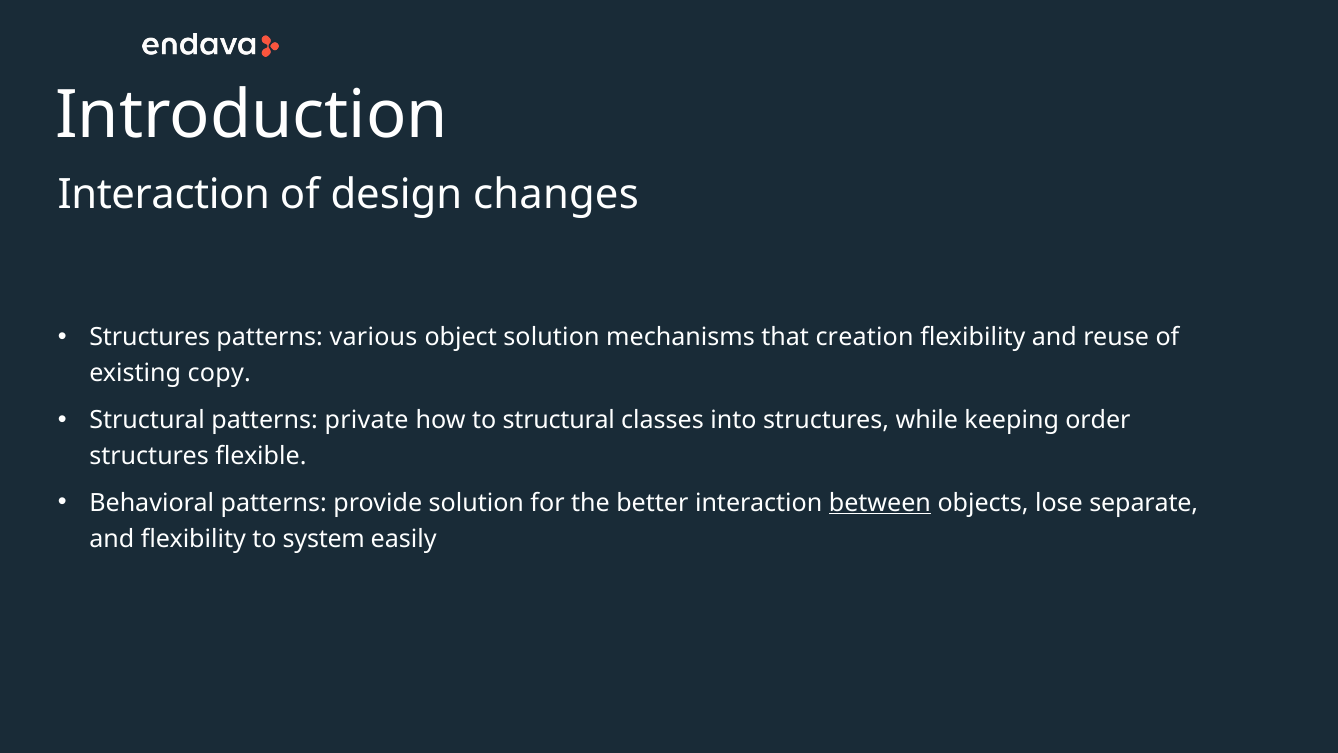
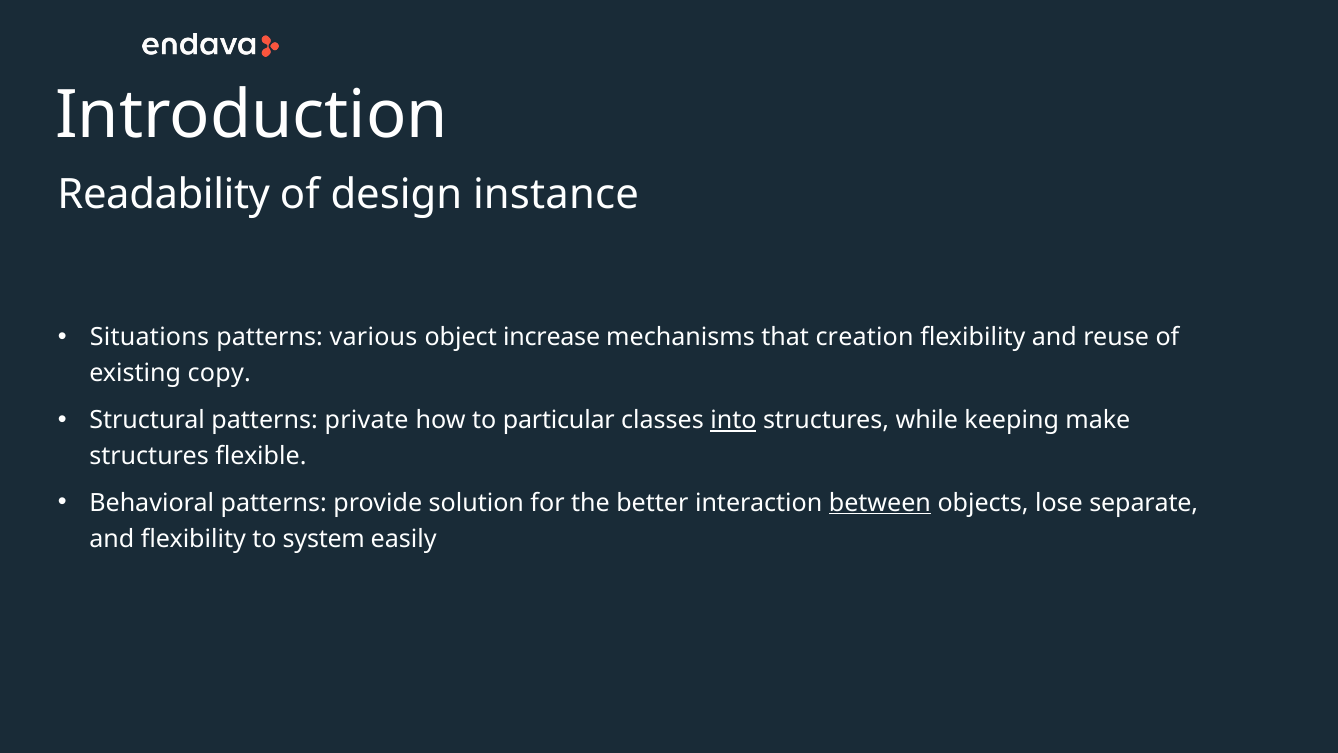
Interaction: Interaction -> Readability (164, 195)
changes: changes -> instance (556, 195)
Structures: Structures -> Situations (150, 337)
object solution: solution -> increase (552, 337)
to structural: structural -> particular (559, 420)
into underline: none -> present (733, 420)
order: order -> make (1098, 420)
